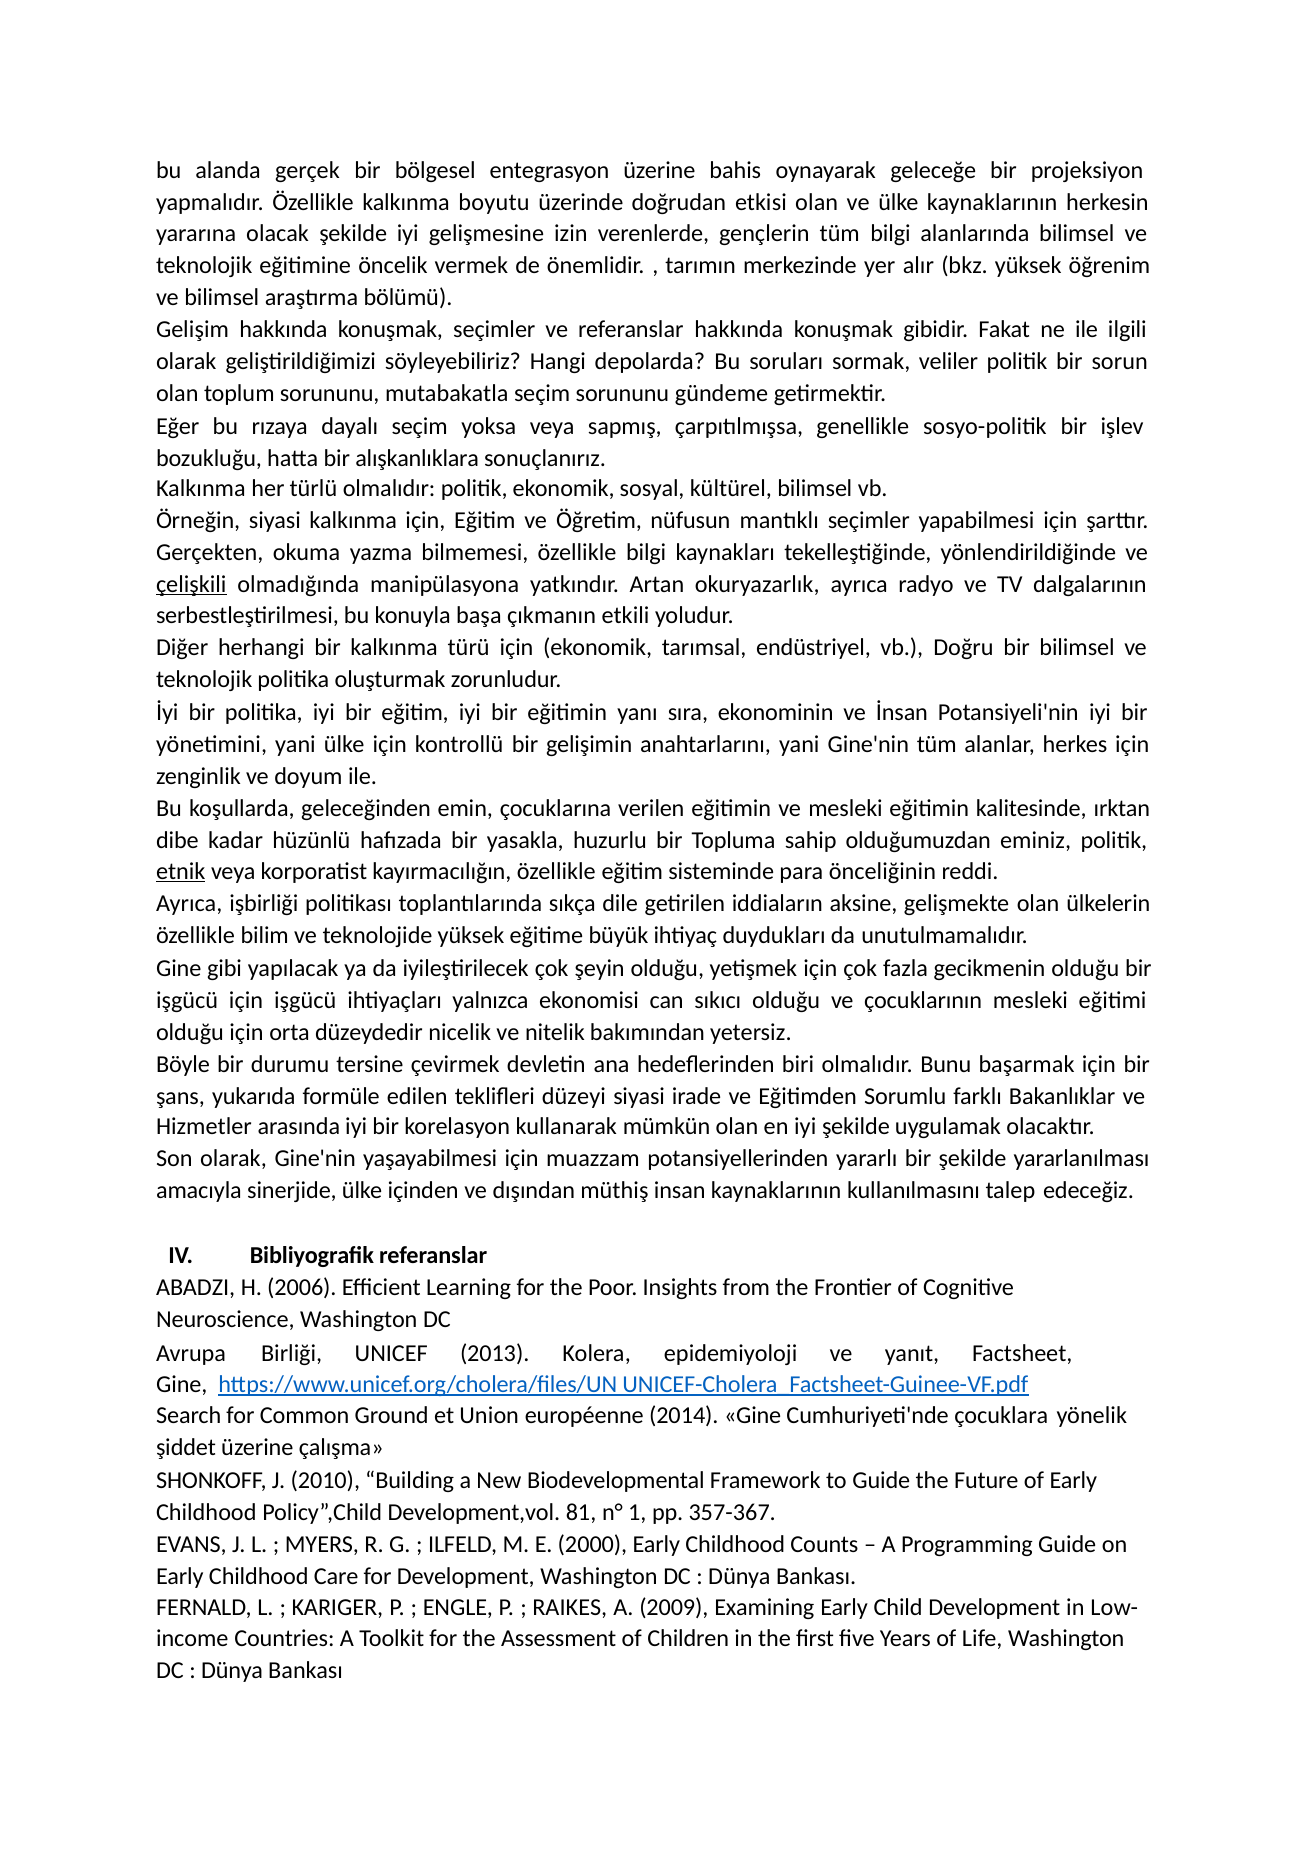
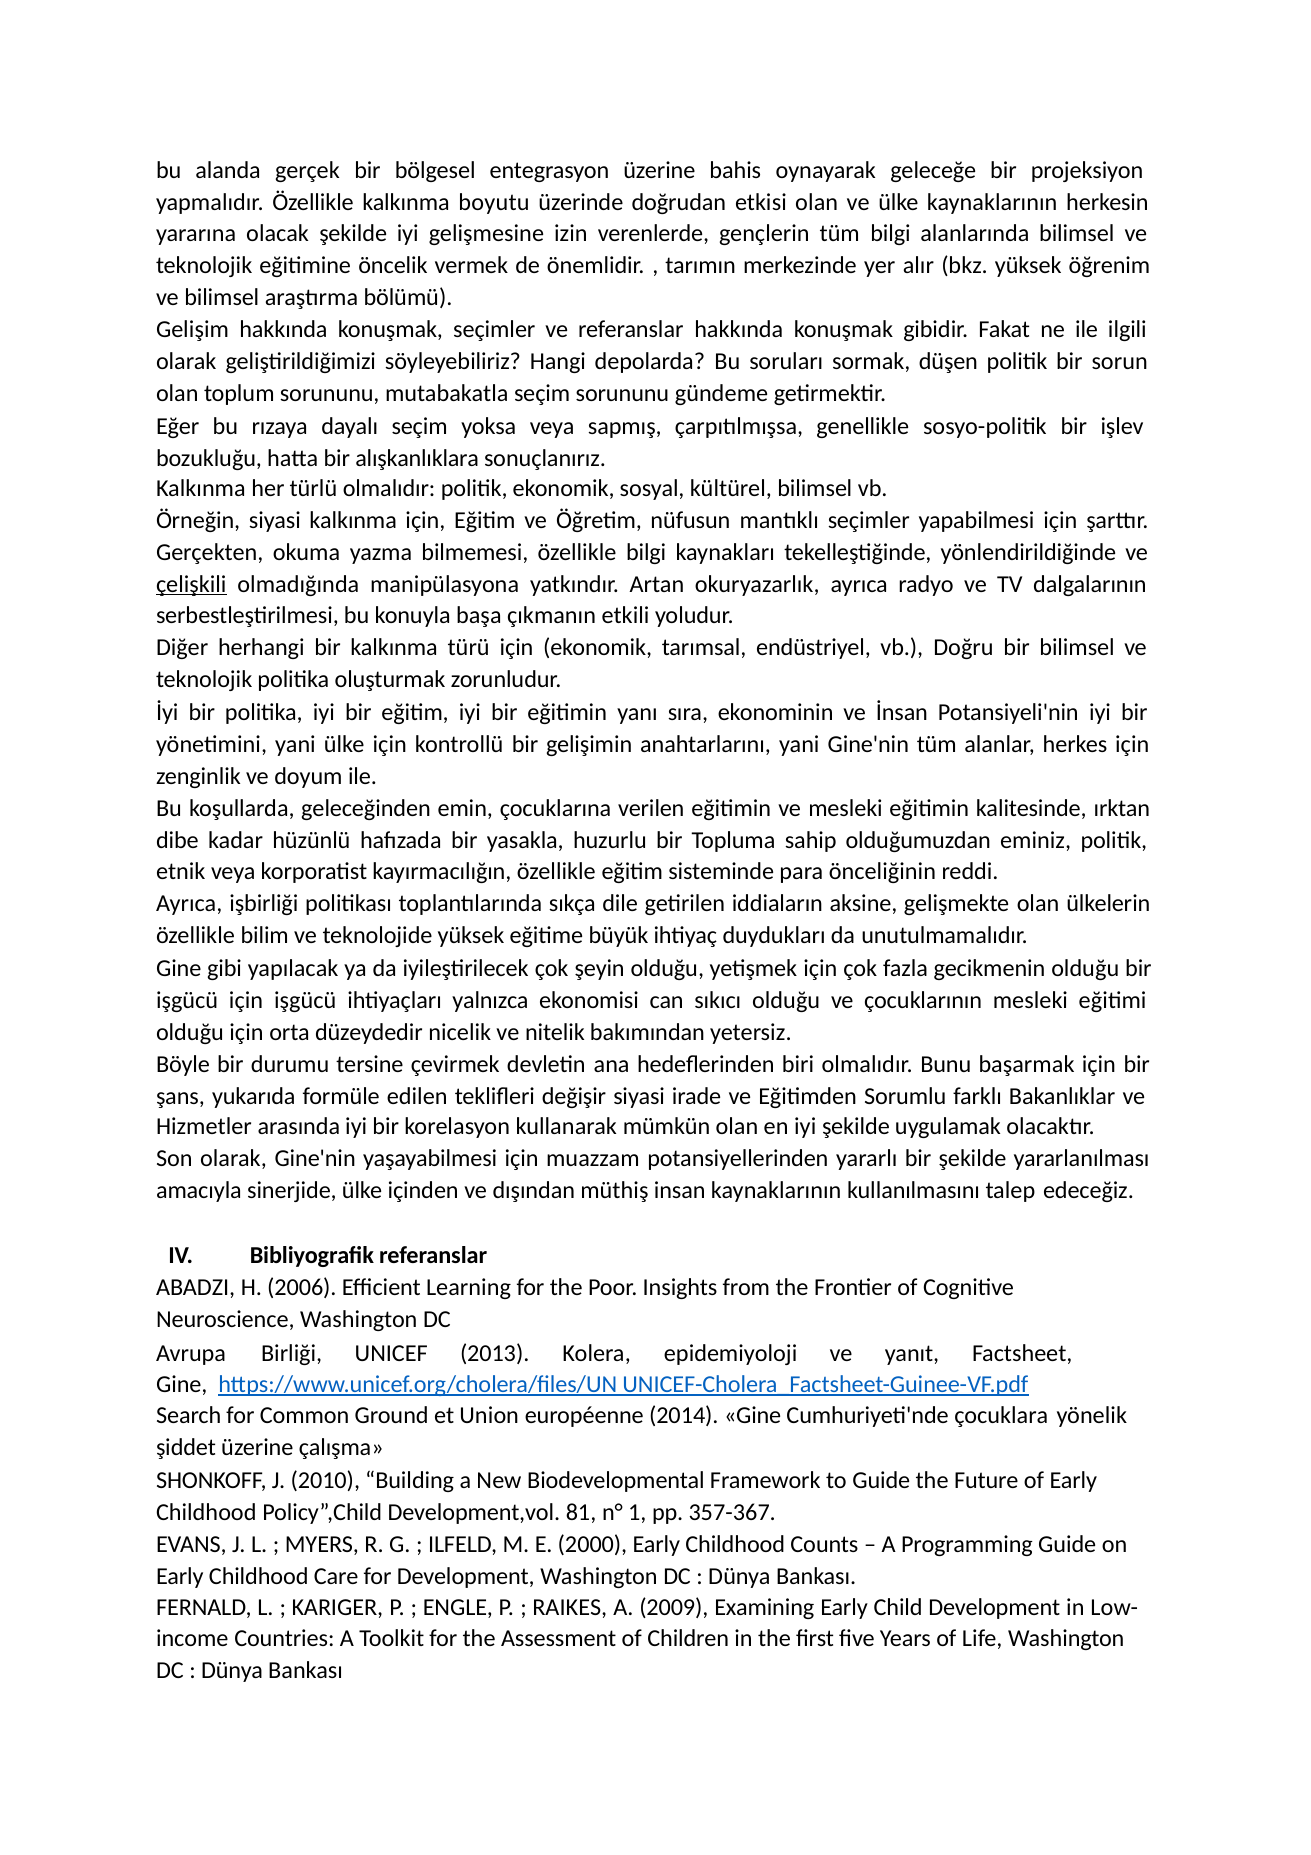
veliler: veliler -> düşen (948, 361)
etnik underline: present -> none (181, 871)
düzeyi: düzeyi -> değişir (574, 1096)
